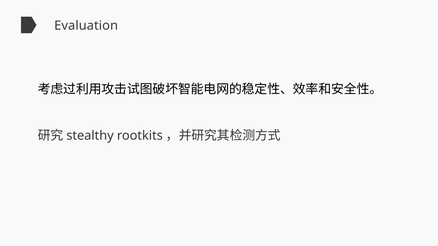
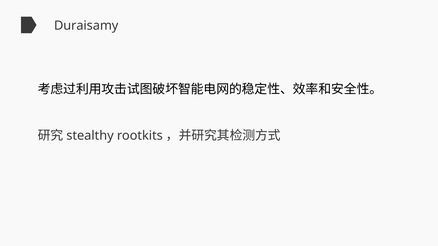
Evaluation: Evaluation -> Duraisamy (86, 26)
